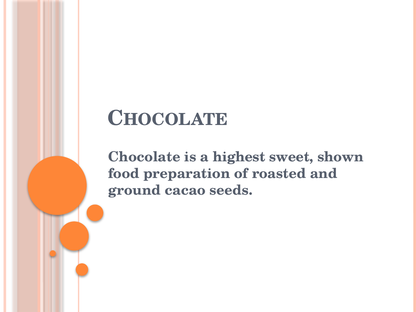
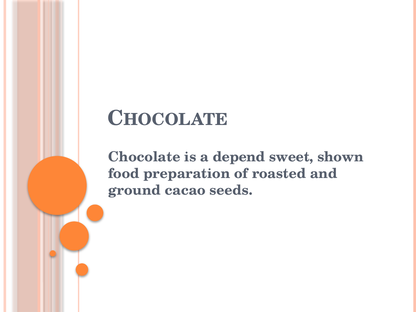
highest: highest -> depend (239, 157)
